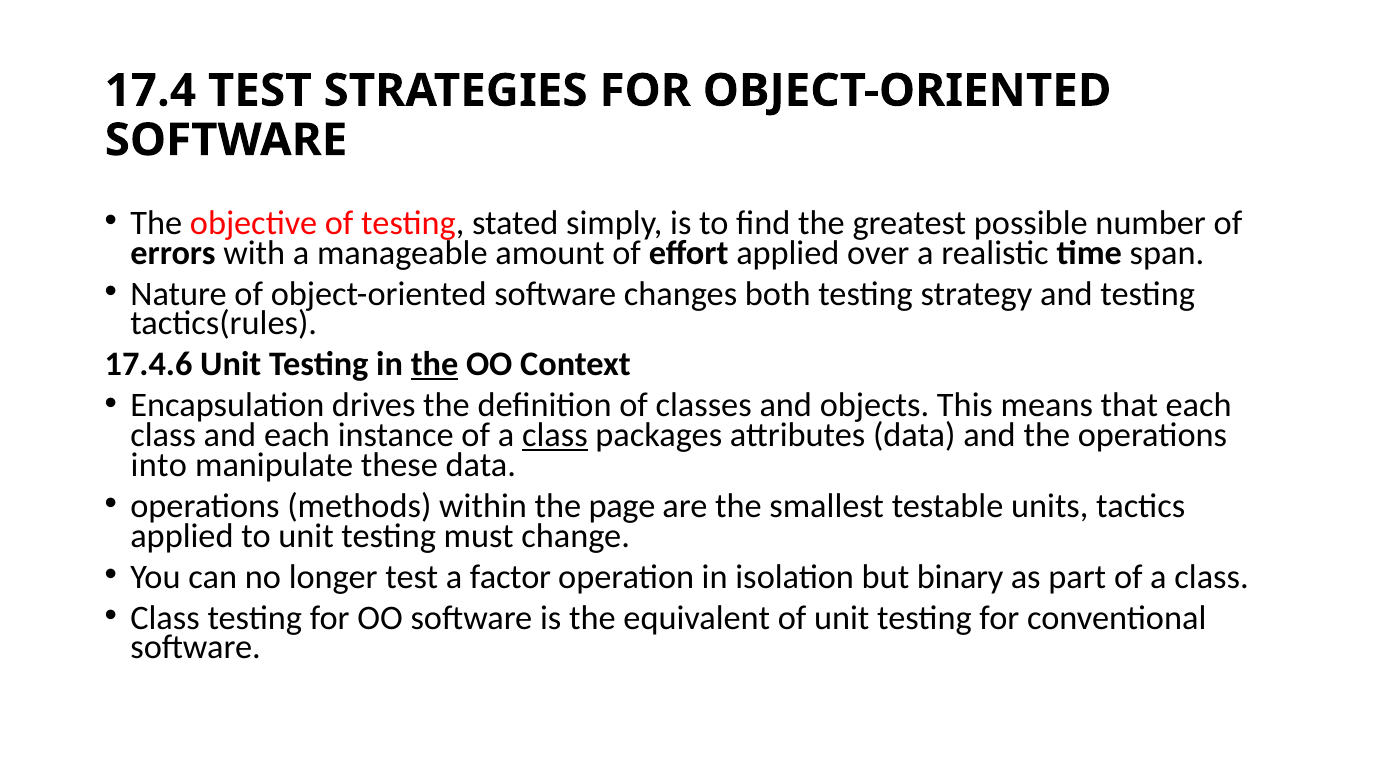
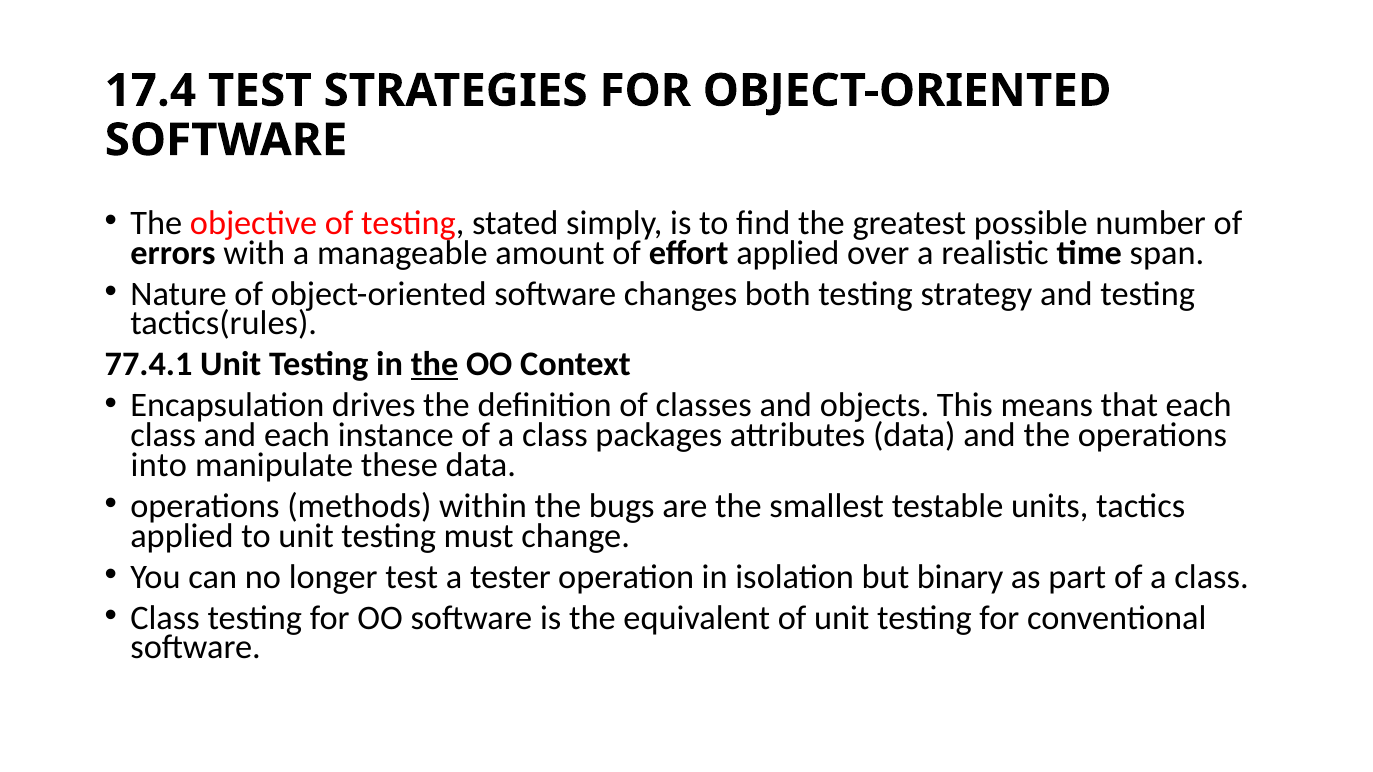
17.4.6: 17.4.6 -> 77.4.1 (149, 365)
class underline: present -> none (555, 435)
page: page -> bugs (622, 506)
factor: factor -> tester (510, 577)
